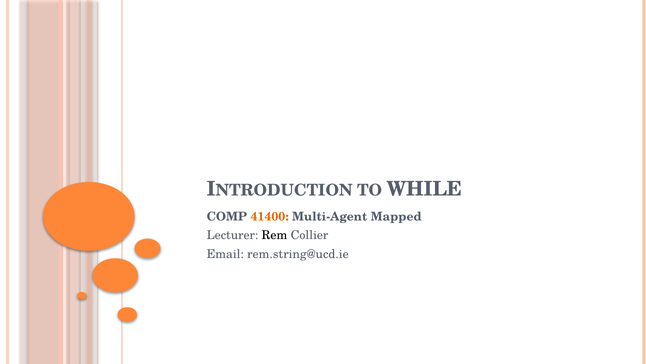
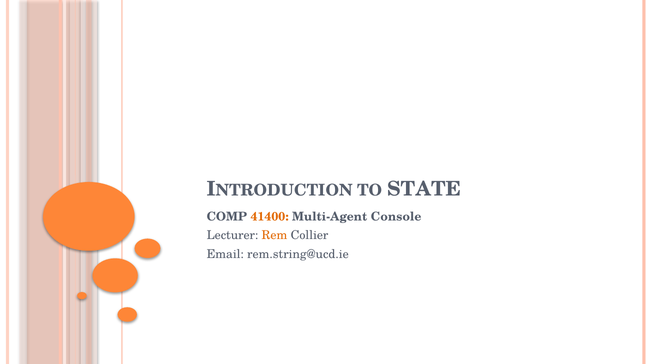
WHILE: WHILE -> STATE (424, 189)
Mapped: Mapped -> Console (396, 216)
Rem colour: black -> orange (274, 235)
